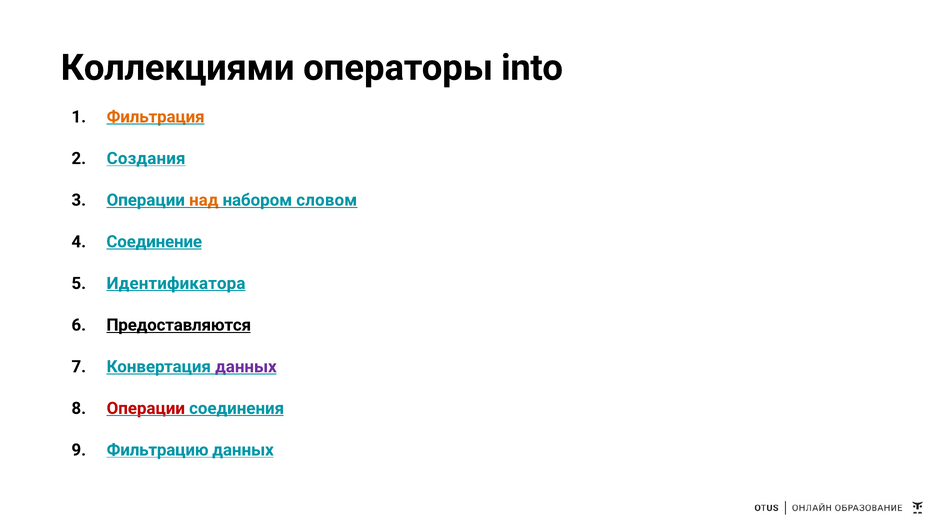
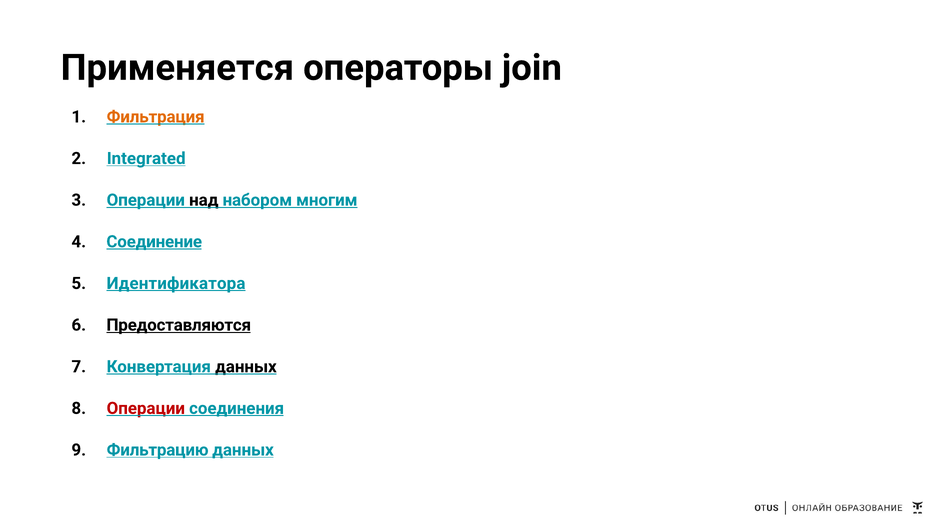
Коллекциями: Коллекциями -> Применяется (177, 68)
into: into -> join (532, 68)
Создания: Создания -> Integrated (146, 158)
над colour: orange -> black (204, 200)
словом: словом -> многим (327, 200)
данных colour: purple -> black (246, 366)
